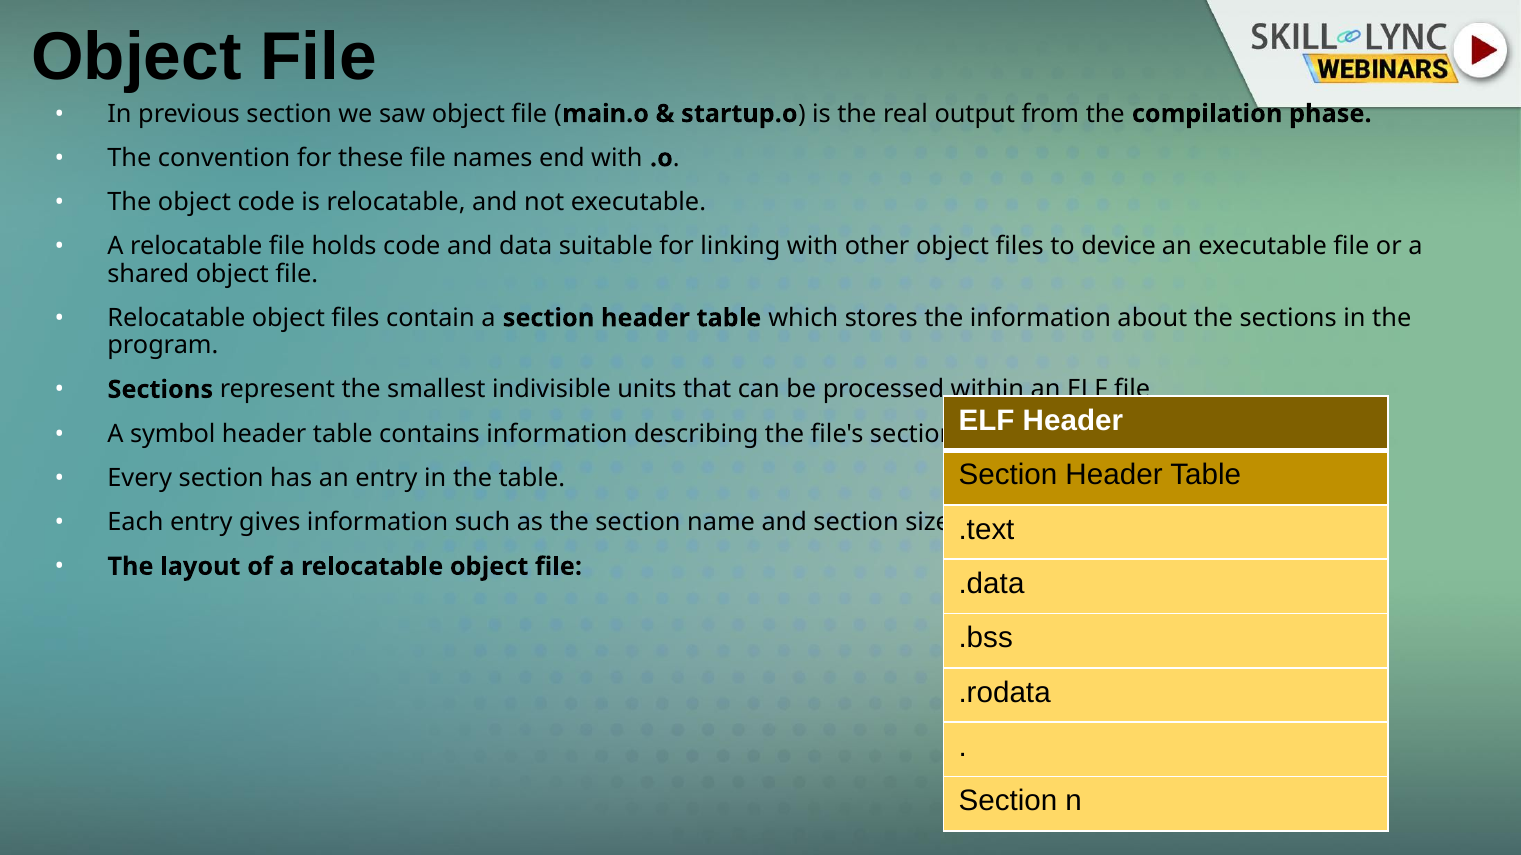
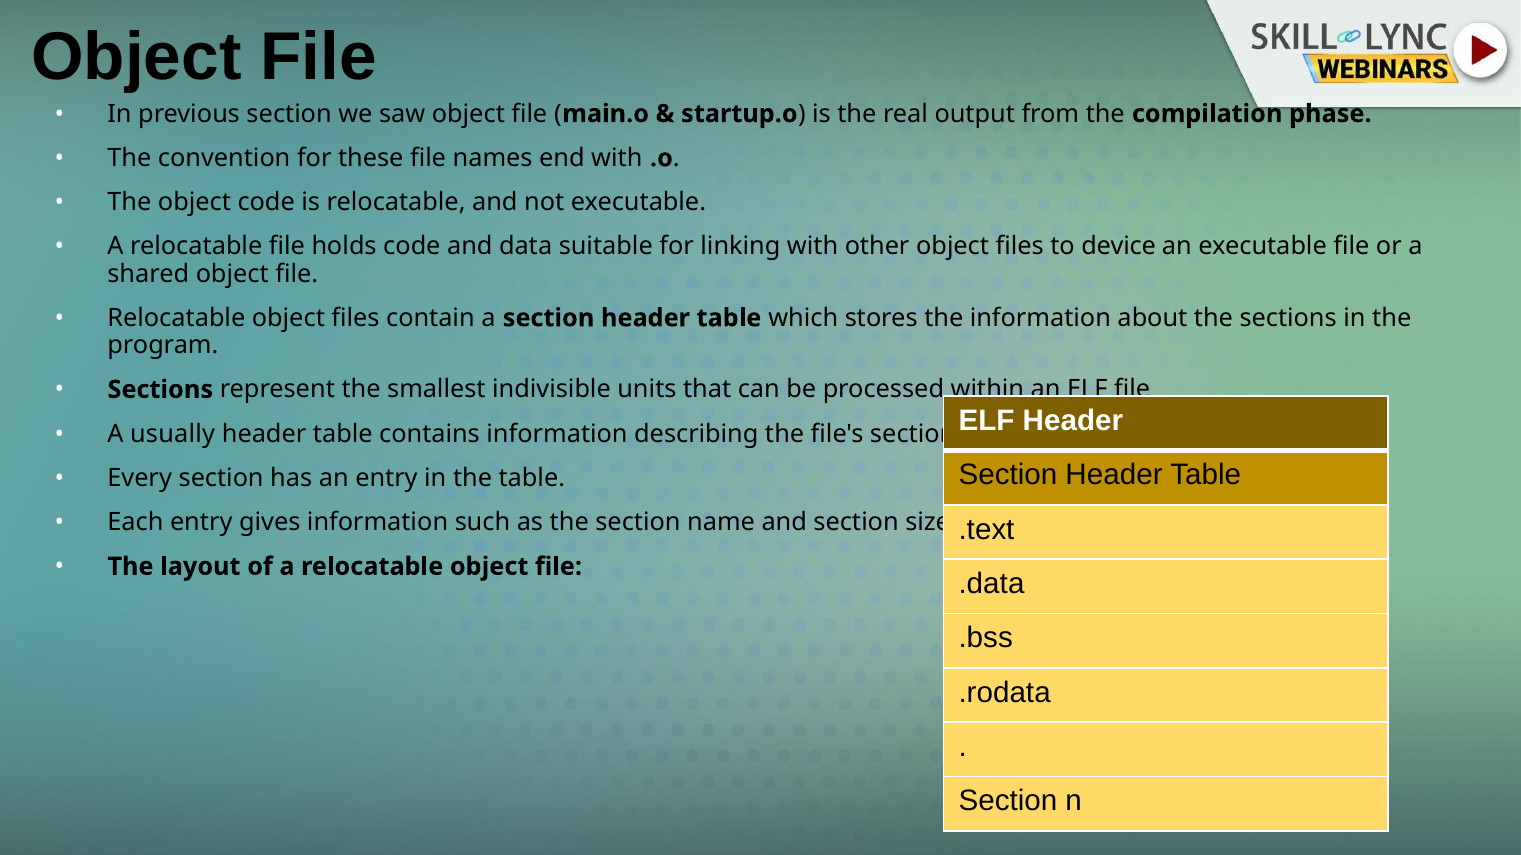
symbol: symbol -> usually (173, 434)
